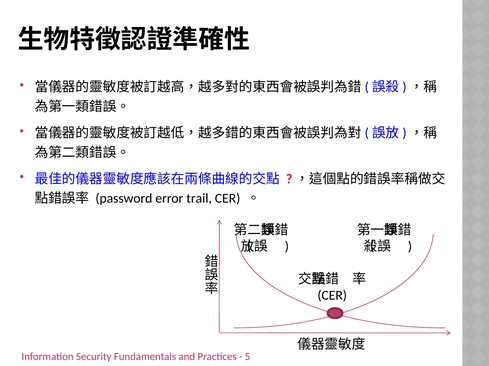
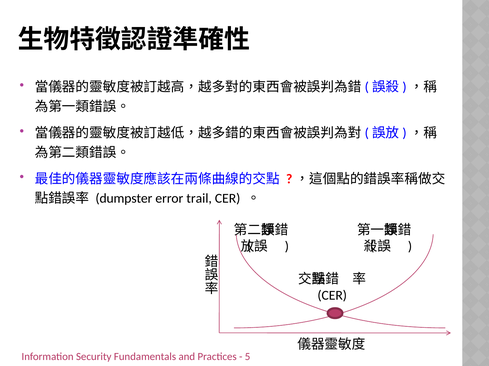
password: password -> dumpster (124, 199)
